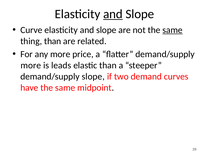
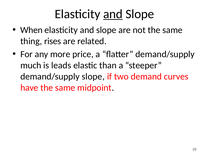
Curve: Curve -> When (31, 30)
same underline: present -> none (173, 30)
thing than: than -> rises (53, 41)
more: more -> much (31, 65)
